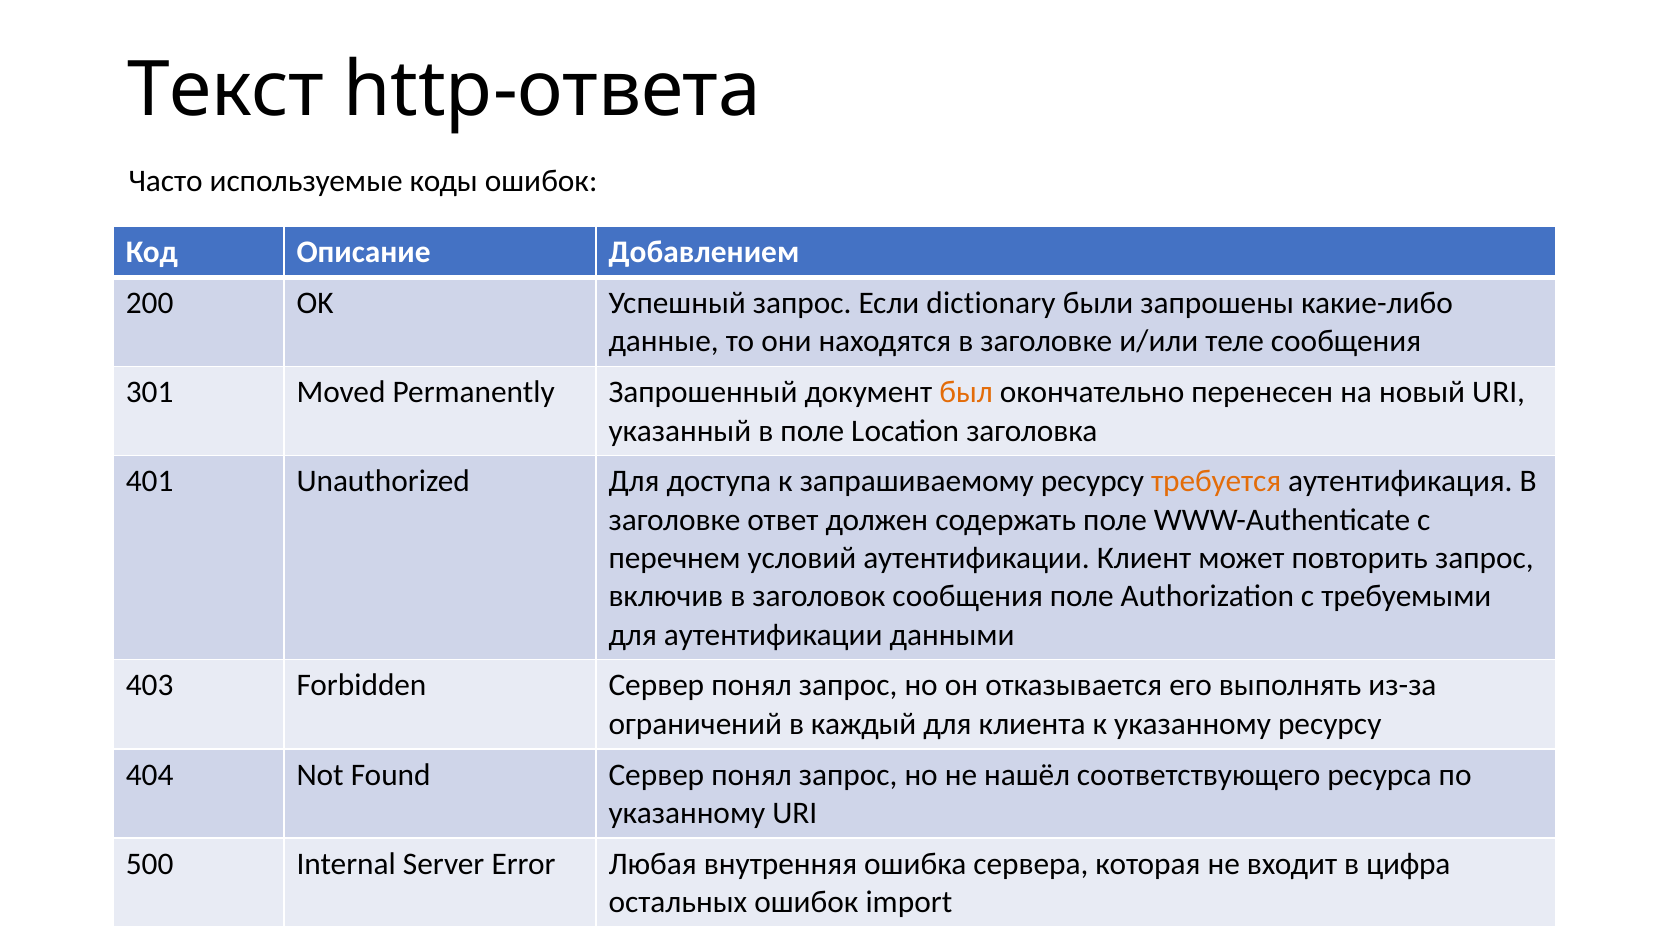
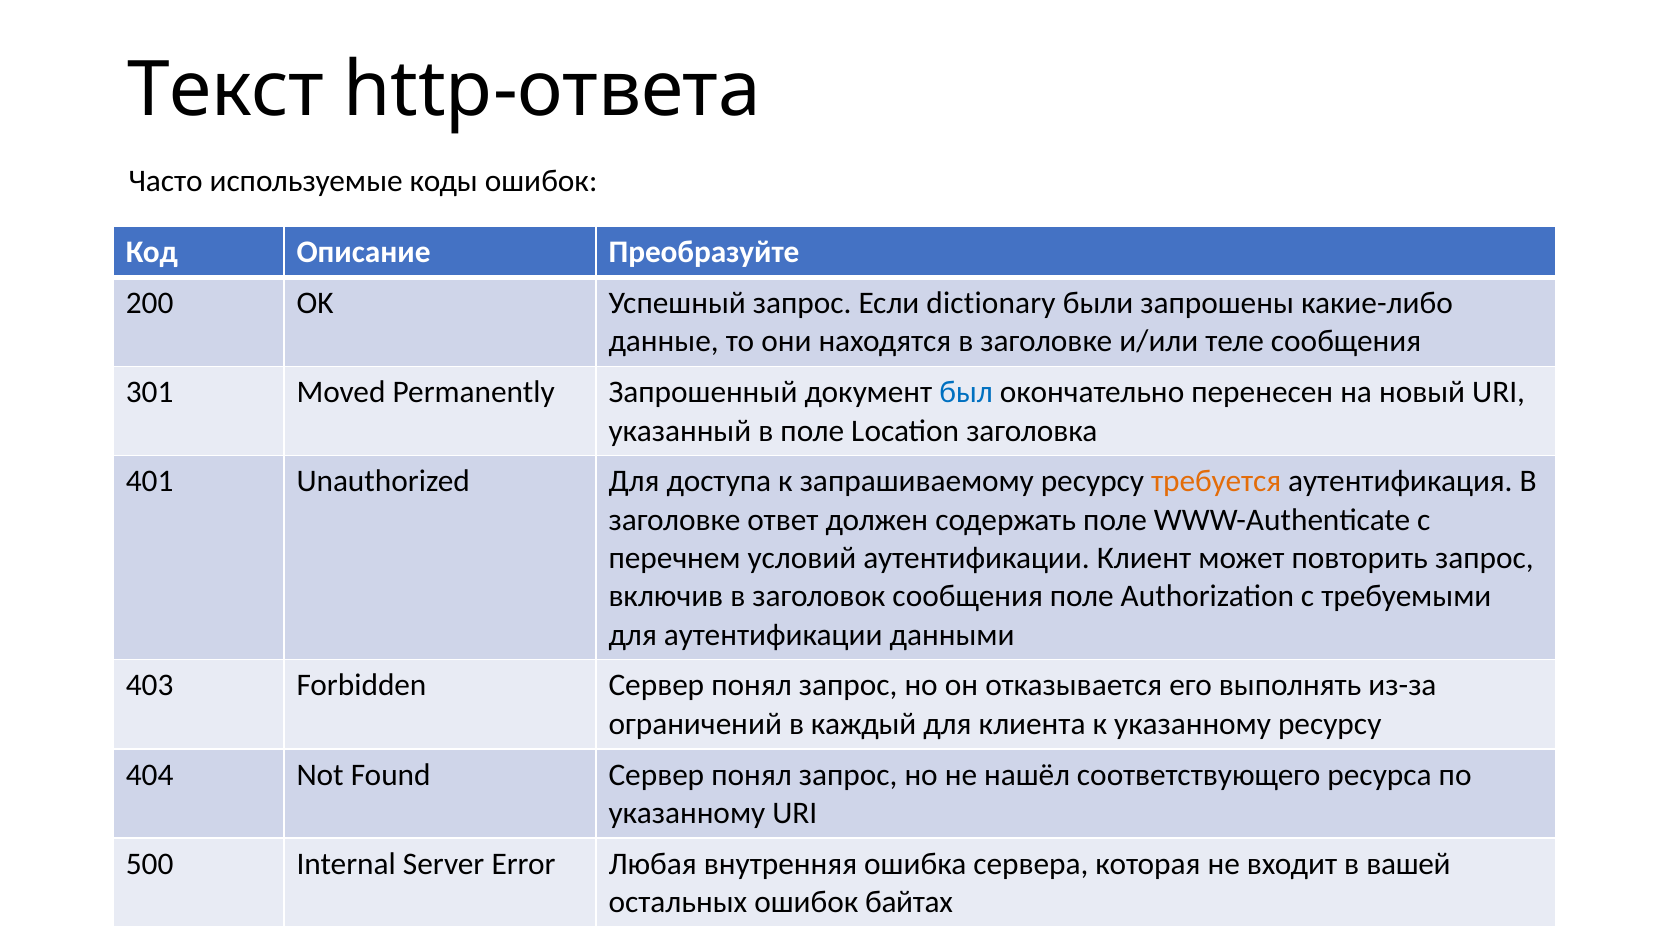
Добавлением: Добавлением -> Преобразуйте (704, 252)
был colour: orange -> blue (966, 392)
цифра: цифра -> вашей (1408, 863)
import: import -> байтах (909, 902)
